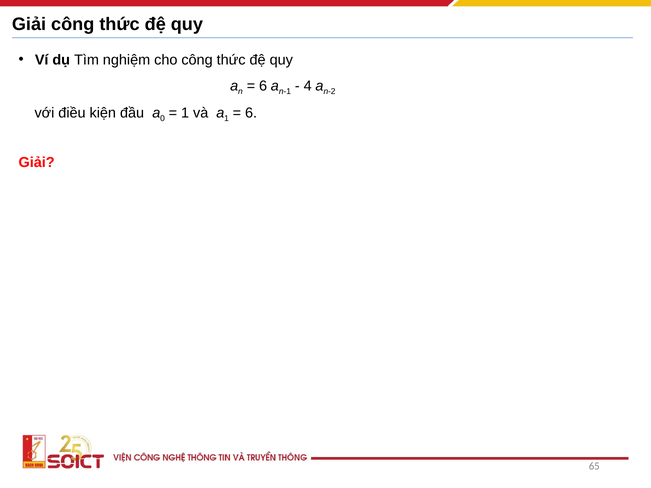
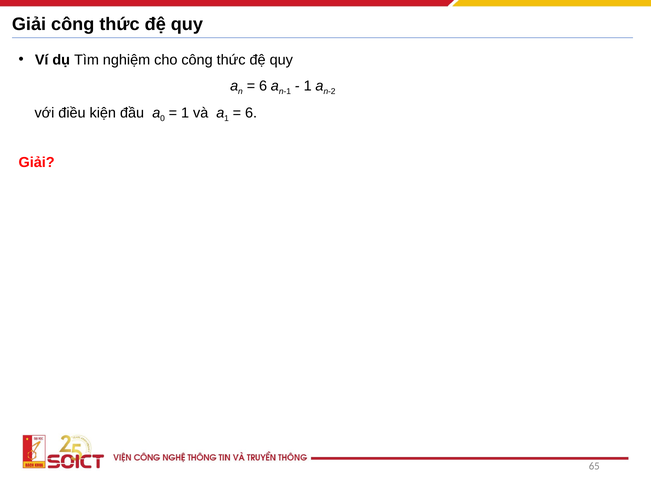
4: 4 -> 1 (308, 86)
